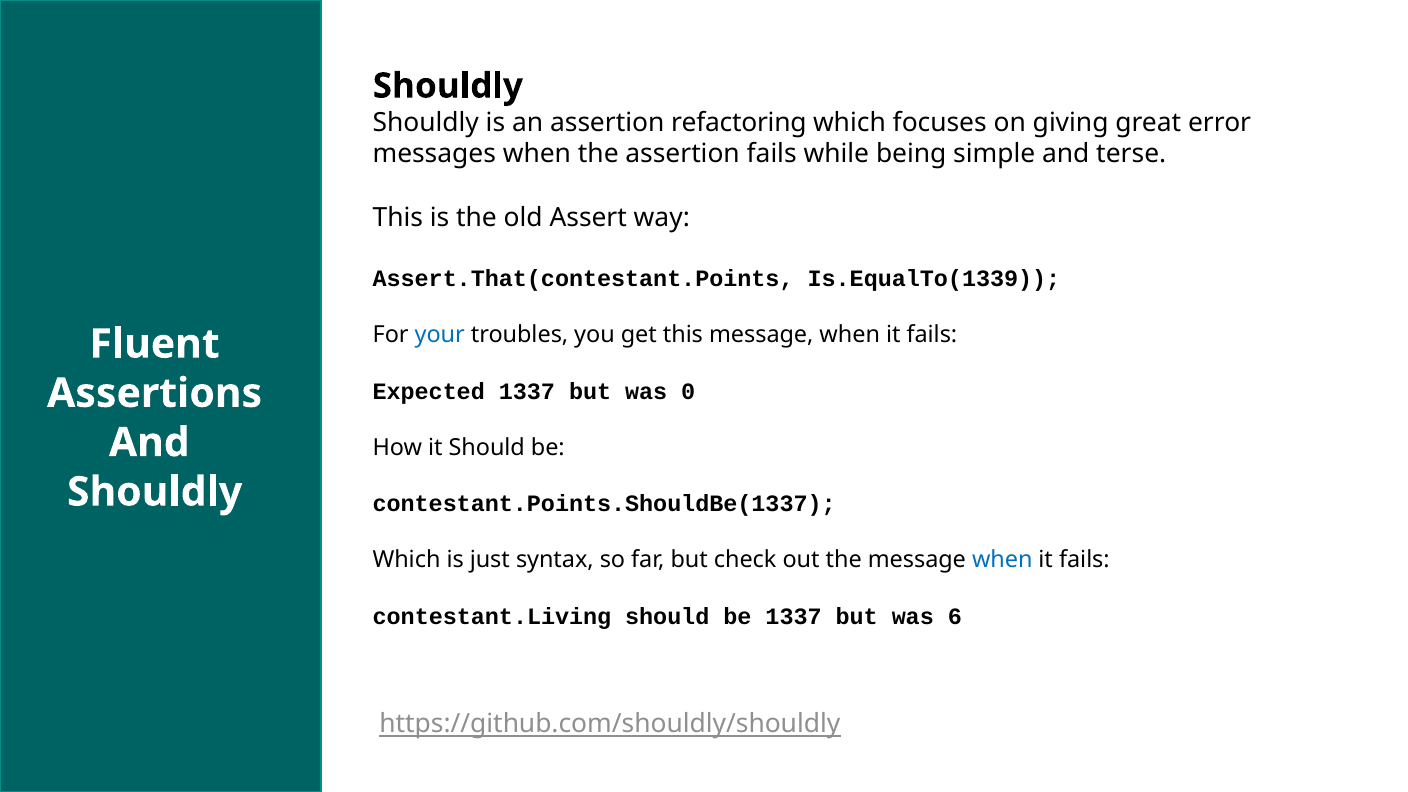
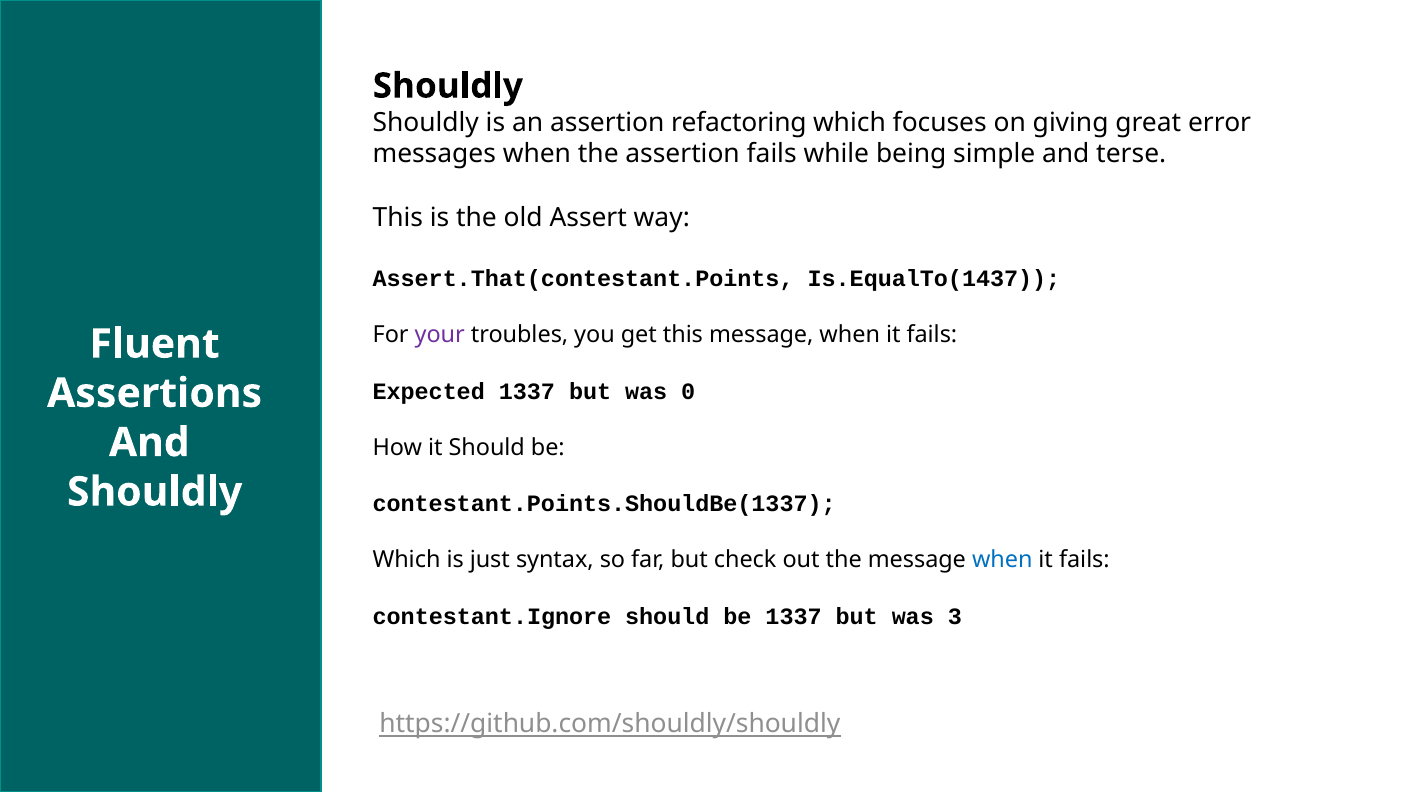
Is.EqualTo(1339: Is.EqualTo(1339 -> Is.EqualTo(1437 (934, 279)
your colour: blue -> purple (440, 335)
contestant.Living: contestant.Living -> contestant.Ignore (492, 616)
6: 6 -> 3 (955, 616)
